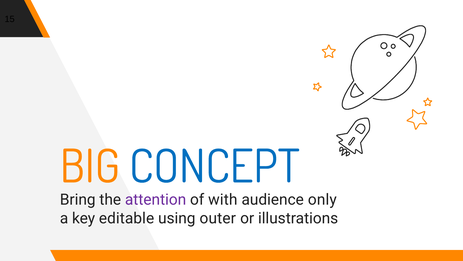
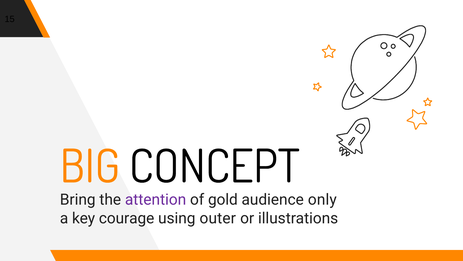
CONCEPT colour: blue -> black (214, 167)
with: with -> gold (223, 199)
editable: editable -> courage (127, 218)
